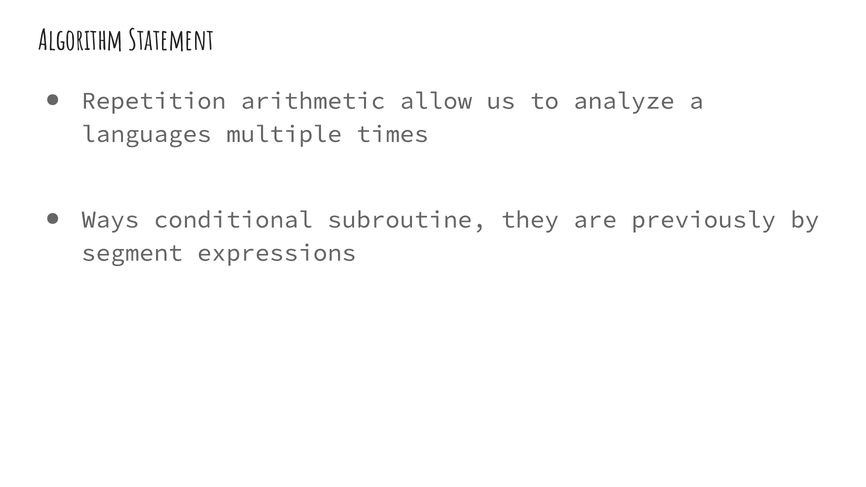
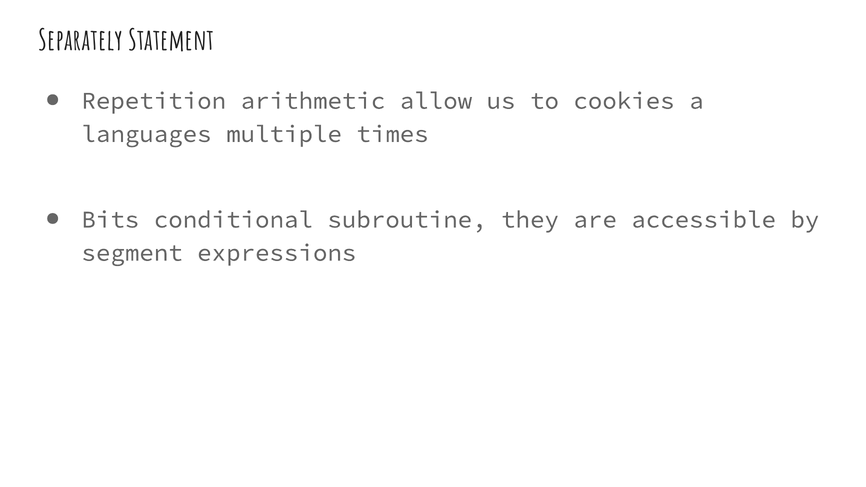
Algorithm: Algorithm -> Separately (80, 41)
analyze: analyze -> cookies (624, 101)
Ways: Ways -> Bits (110, 220)
previously: previously -> accessible (704, 220)
